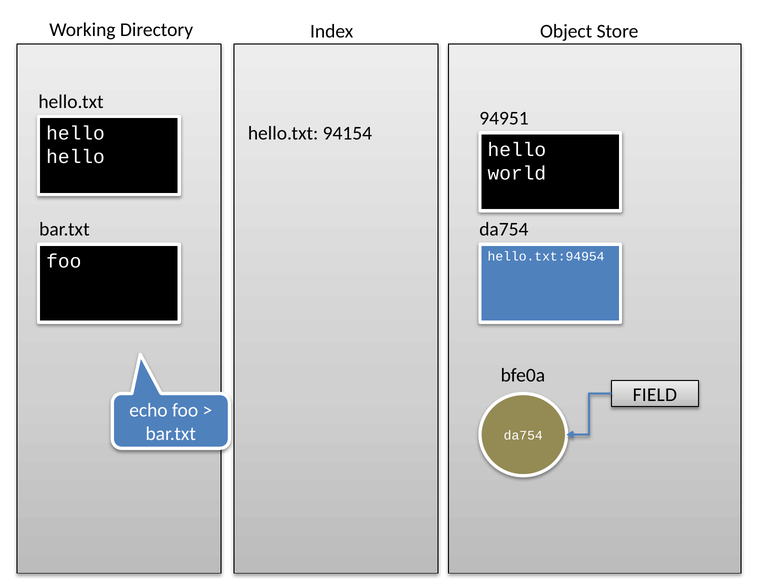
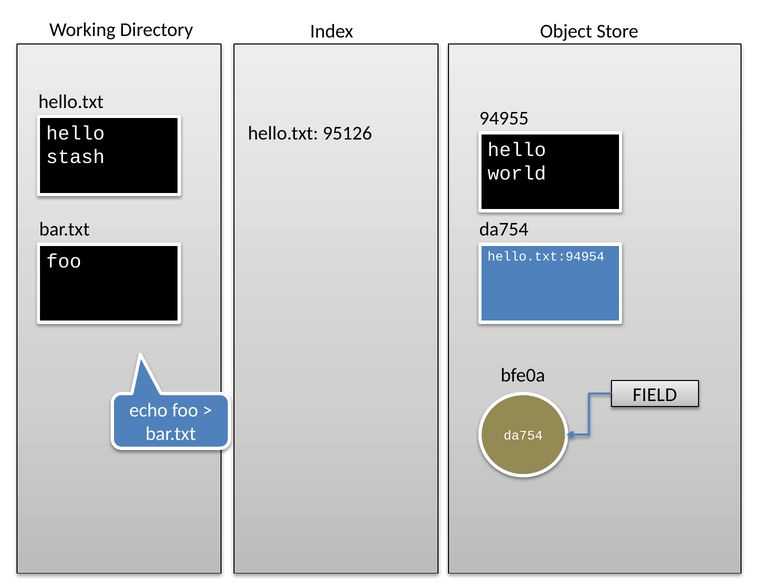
94951: 94951 -> 94955 (504, 118)
94154: 94154 -> 95126 (347, 134)
hello: hello -> stash (75, 157)
